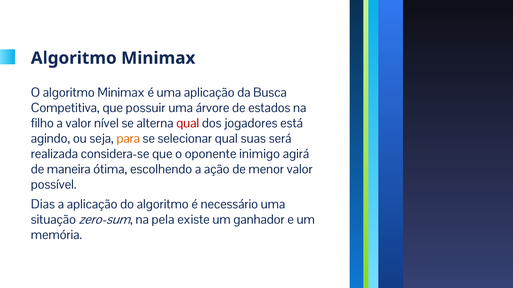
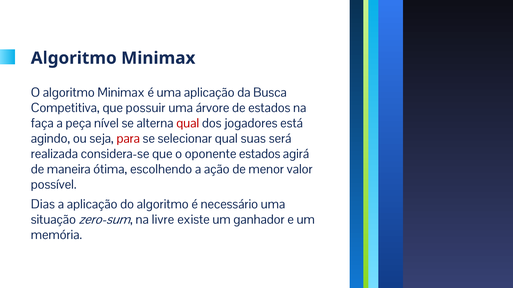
filho: filho -> faça (42, 123)
a valor: valor -> peça (78, 123)
para colour: orange -> red (128, 139)
oponente inimigo: inimigo -> estados (260, 154)
pela: pela -> livre (163, 220)
